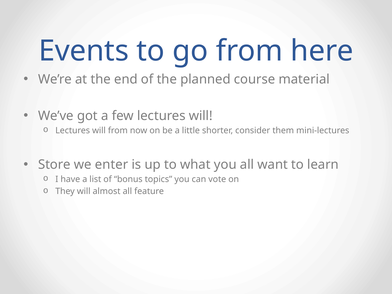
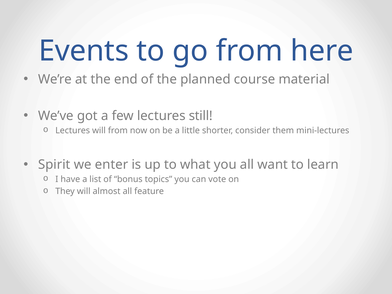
few lectures will: will -> still (201, 116)
Store: Store -> Spirit (54, 165)
